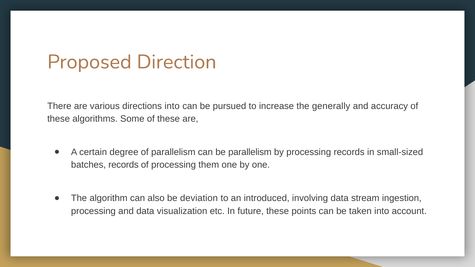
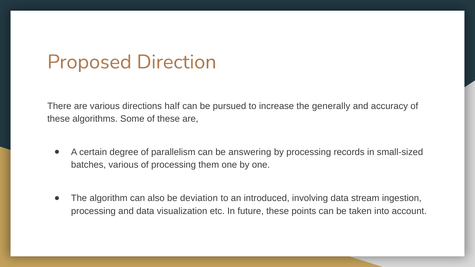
directions into: into -> half (172, 106)
be parallelism: parallelism -> answering (250, 152)
batches records: records -> various (123, 165)
